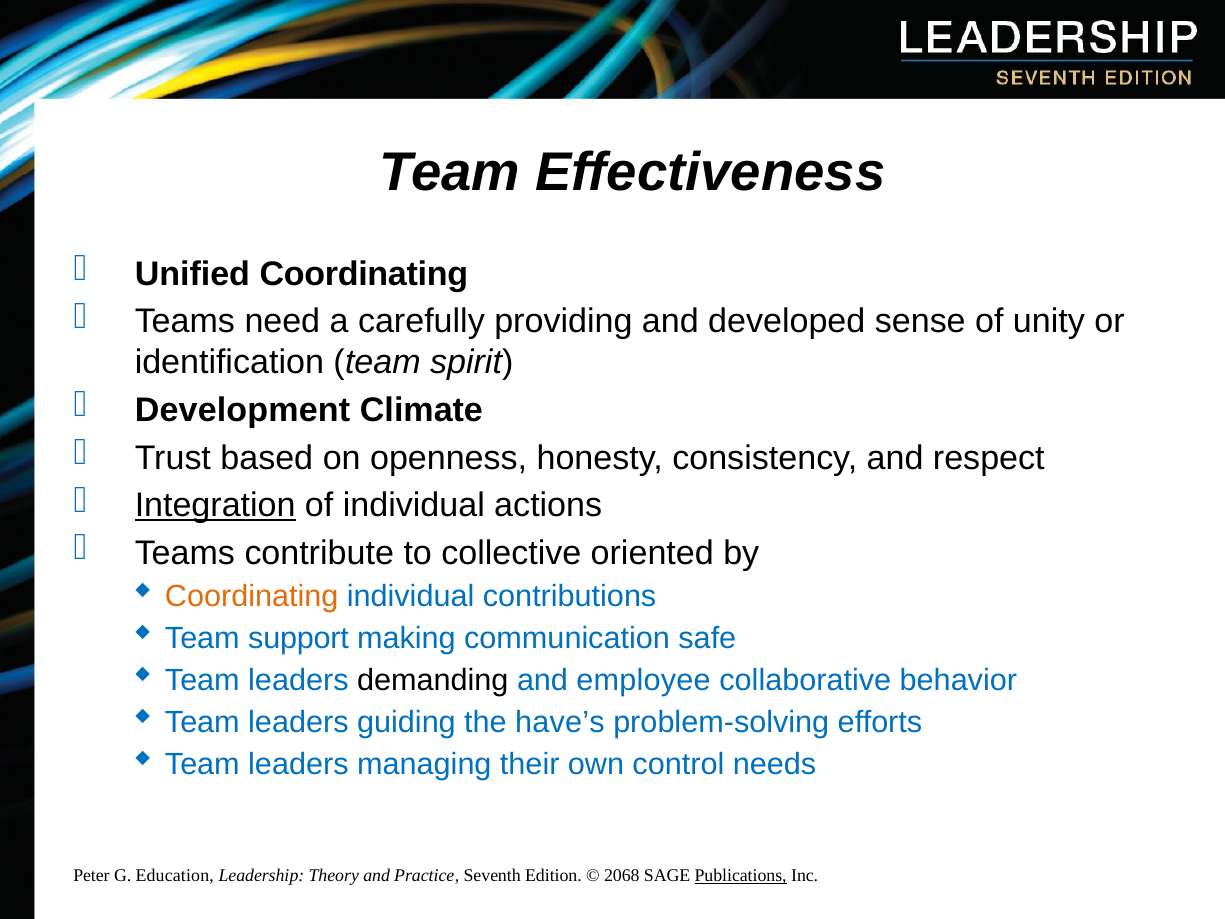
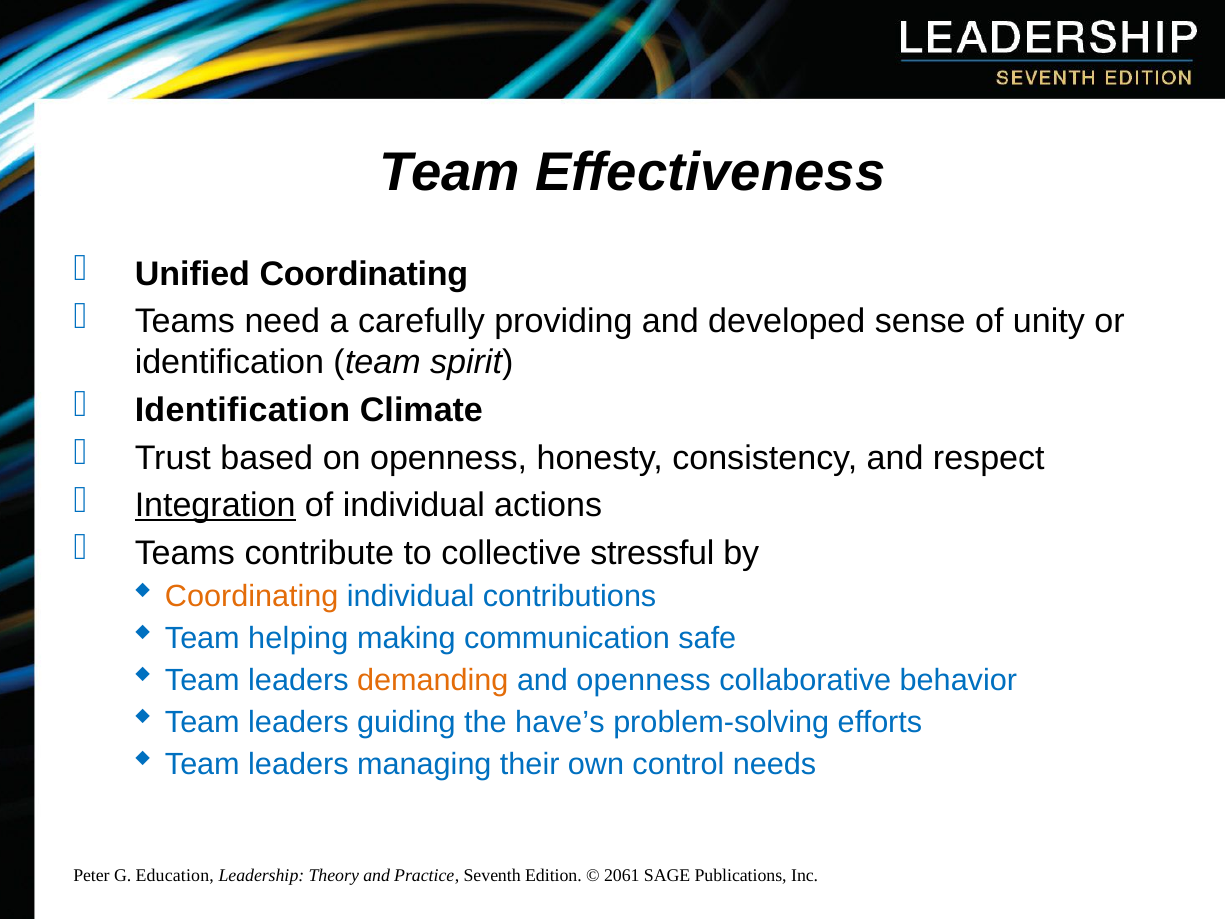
Development: Development -> Identification (242, 410)
oriented: oriented -> stressful (652, 553)
support: support -> helping (298, 639)
demanding colour: black -> orange (433, 680)
and employee: employee -> openness (644, 680)
2068: 2068 -> 2061 (622, 875)
Publications underline: present -> none (741, 875)
